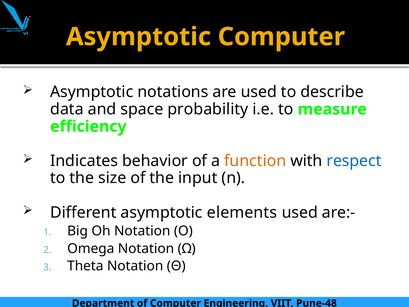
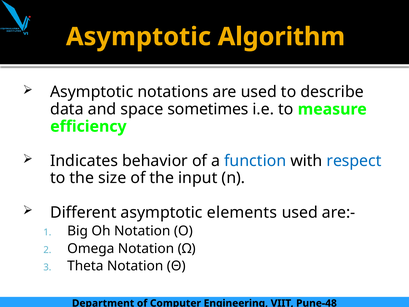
Asymptotic Computer: Computer -> Algorithm (281, 37)
probability: probability -> sometimes (208, 109)
function colour: orange -> blue (255, 161)
